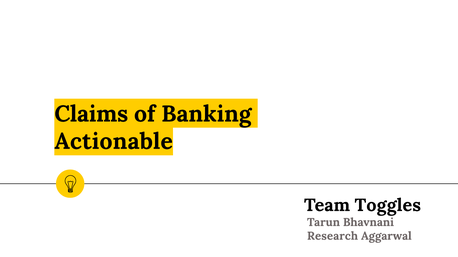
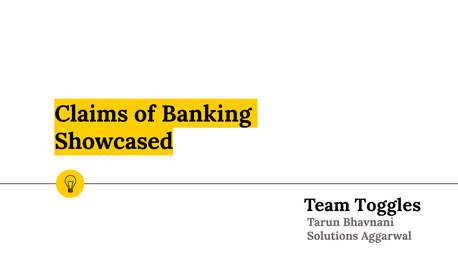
Actionable: Actionable -> Showcased (114, 142)
Research: Research -> Solutions (333, 237)
